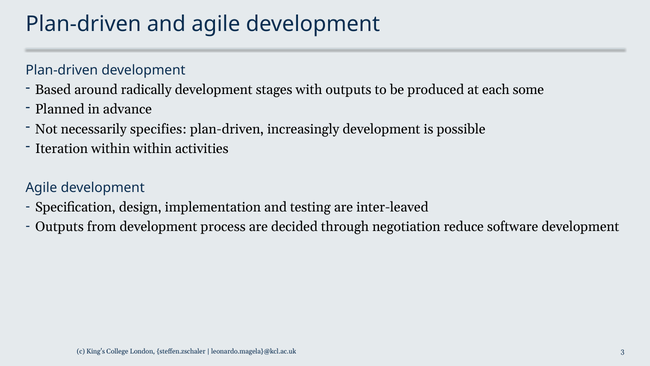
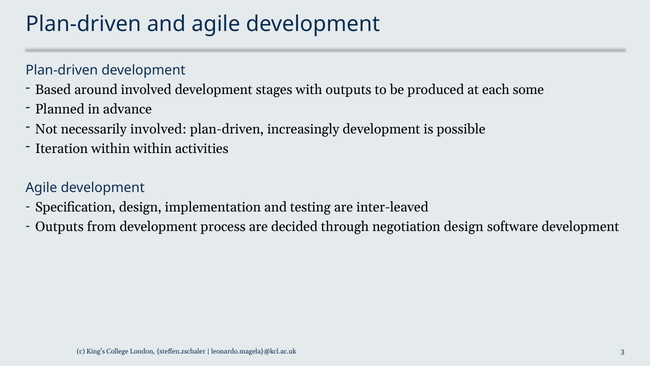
around radically: radically -> involved (146, 90)
necessarily specifies: specifies -> involved (158, 129)
negotiation reduce: reduce -> design (464, 226)
